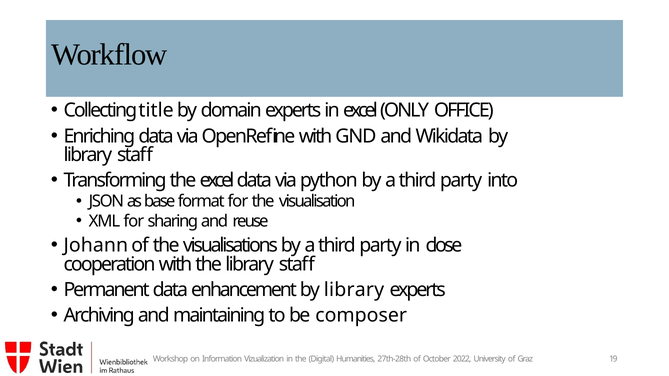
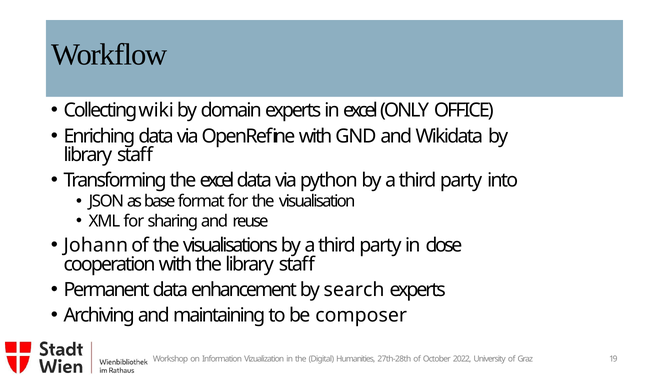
title: title -> wiki (156, 111)
enhancement by library: library -> search (354, 290)
